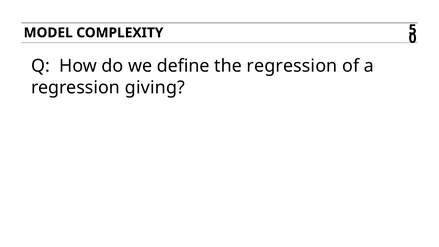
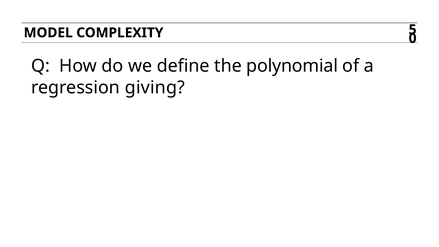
the regression: regression -> polynomial (292, 66)
